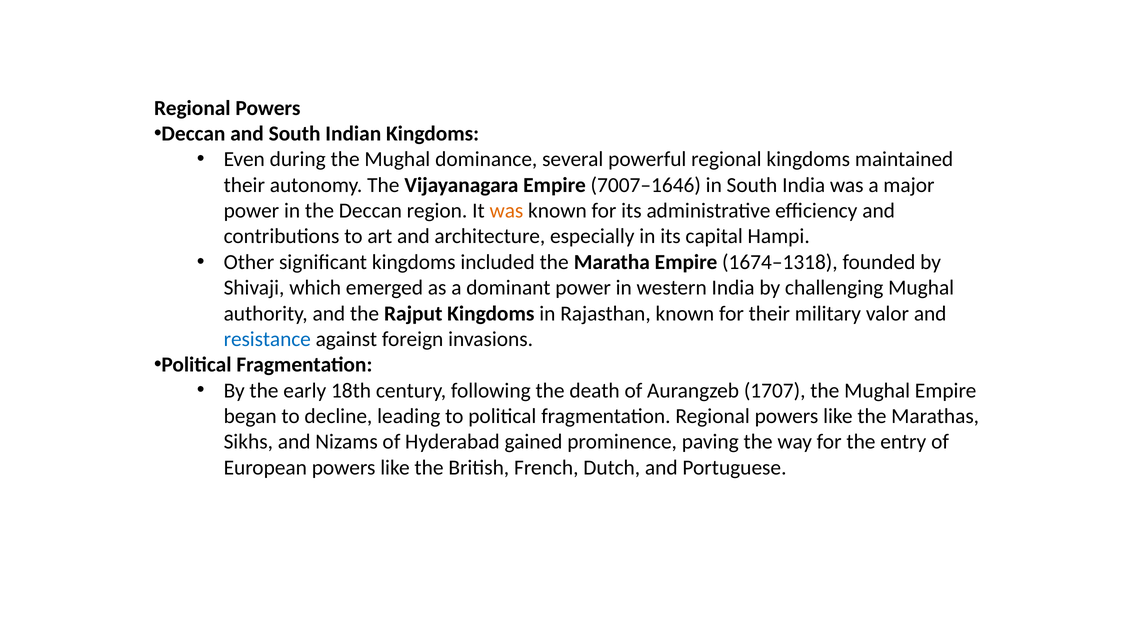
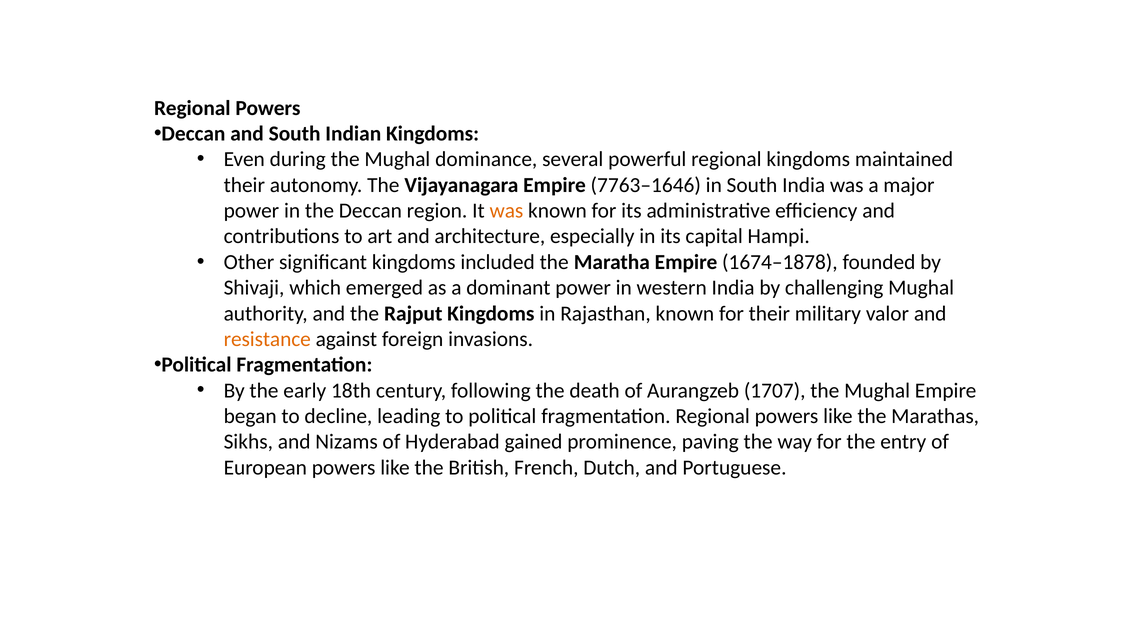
7007–1646: 7007–1646 -> 7763–1646 (646, 185)
1674–1318: 1674–1318 -> 1674–1878 (780, 262)
resistance colour: blue -> orange (267, 339)
